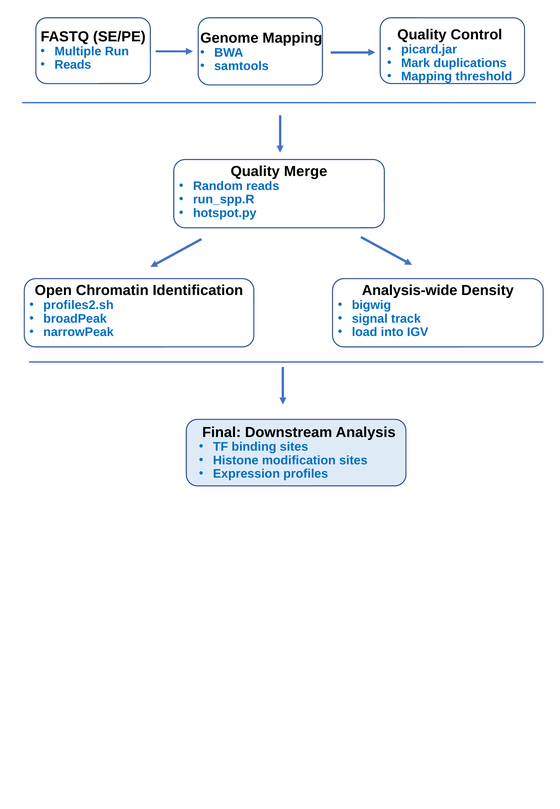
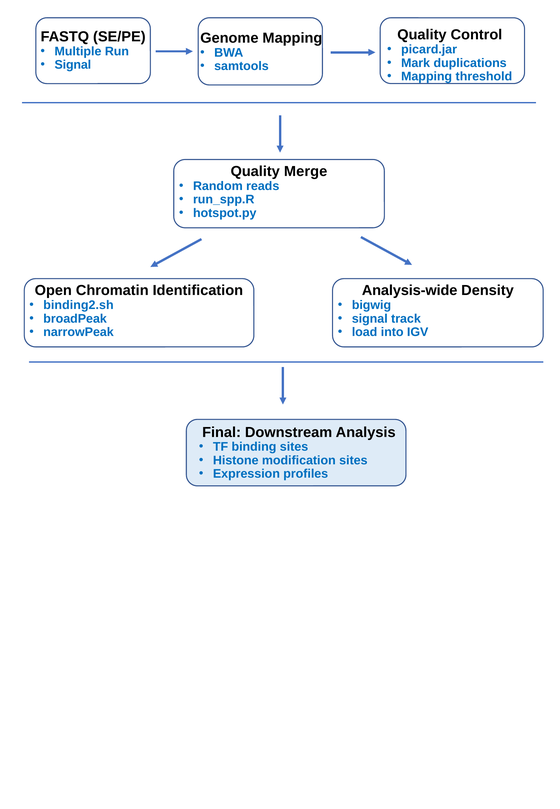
Reads: Reads -> Signal (73, 65)
profiles2.sh: profiles2.sh -> binding2.sh (78, 305)
